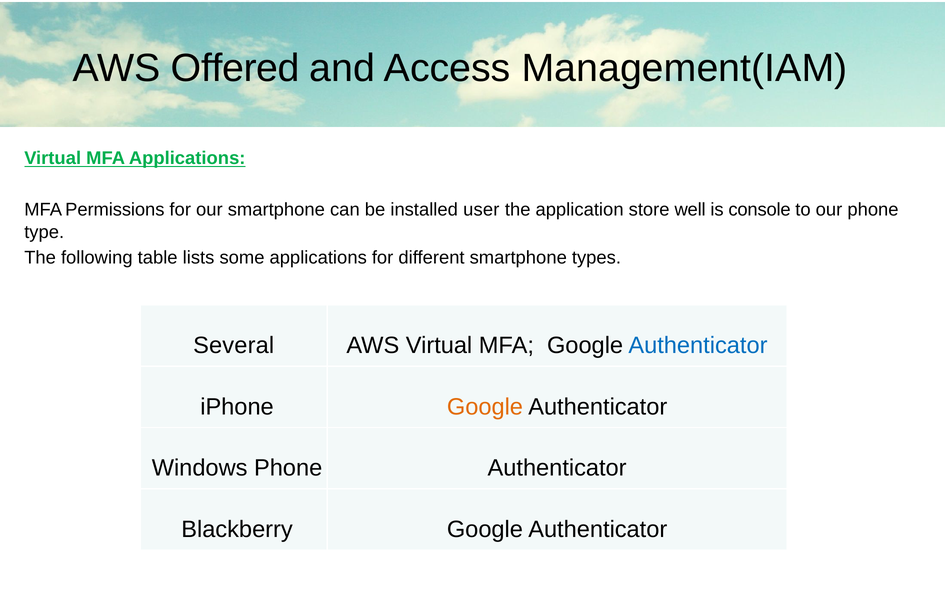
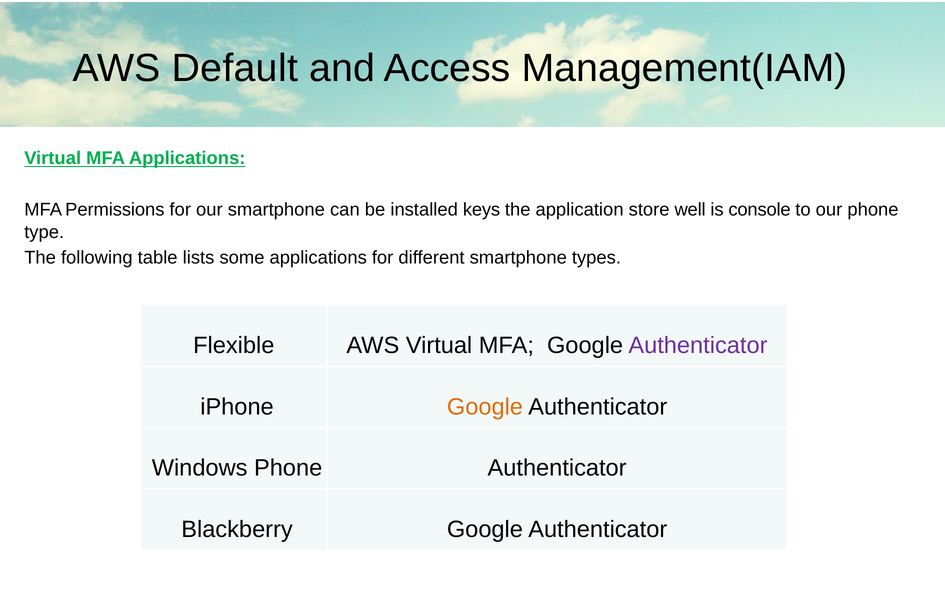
Offered: Offered -> Default (235, 68)
user: user -> keys (481, 210)
Several: Several -> Flexible (234, 346)
Authenticator colour: blue -> purple (698, 346)
